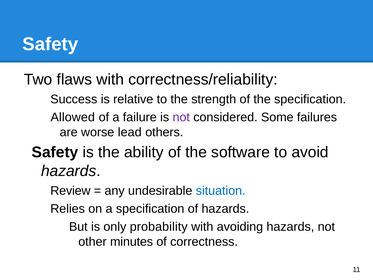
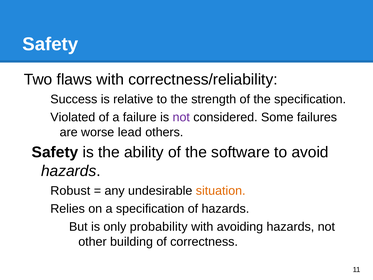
Allowed: Allowed -> Violated (73, 117)
Review: Review -> Robust (70, 191)
situation colour: blue -> orange (221, 191)
minutes: minutes -> building (132, 241)
